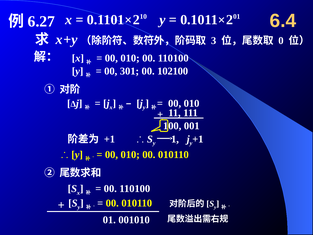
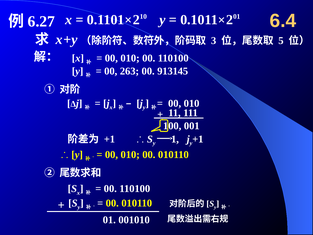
0: 0 -> 5 (281, 41)
301: 301 -> 263 (129, 71)
102100: 102100 -> 913145 (173, 71)
